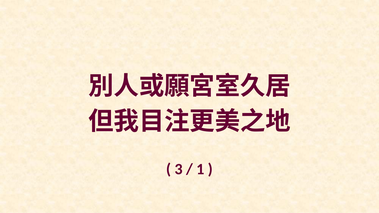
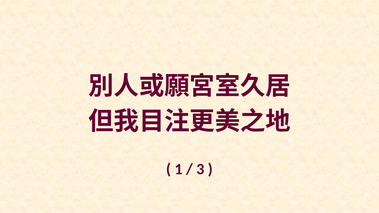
3: 3 -> 1 (179, 169)
1: 1 -> 3 (200, 169)
